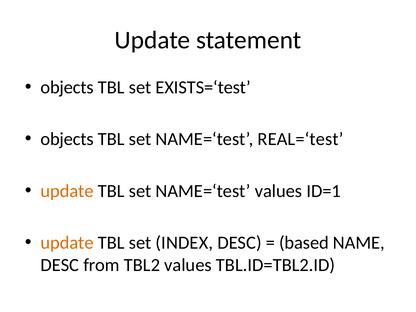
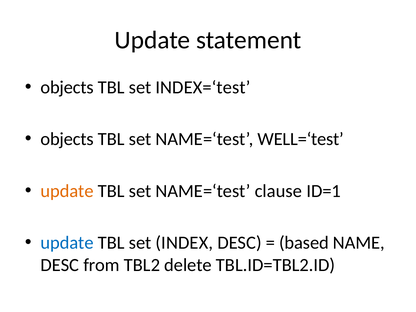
EXISTS=‘test: EXISTS=‘test -> INDEX=‘test (203, 87)
REAL=‘test: REAL=‘test -> WELL=‘test (301, 139)
NAME=‘test values: values -> clause (278, 191)
update colour: orange -> blue (67, 243)
TBL2 values: values -> delete (188, 265)
